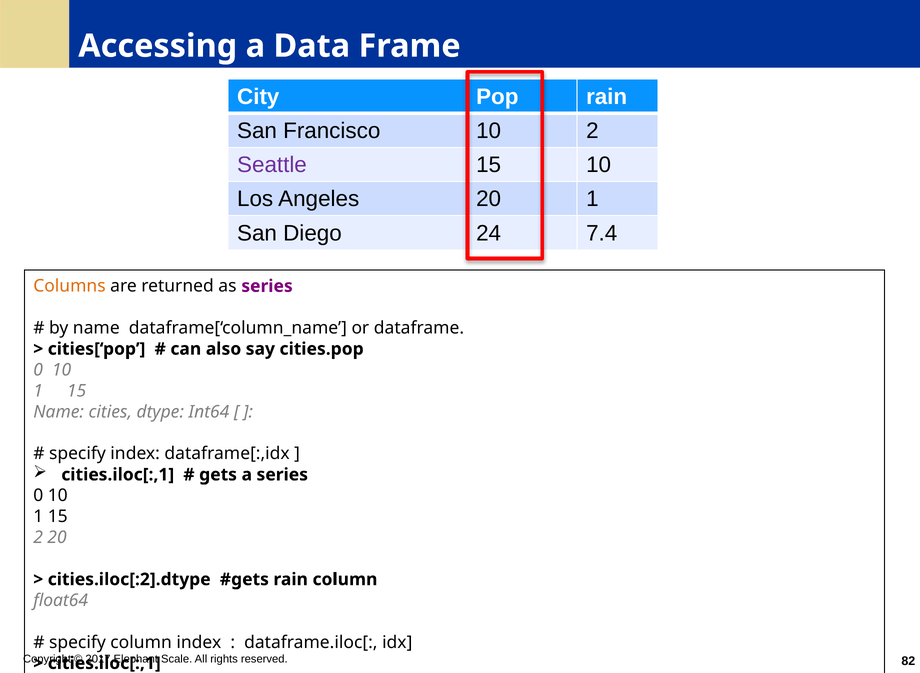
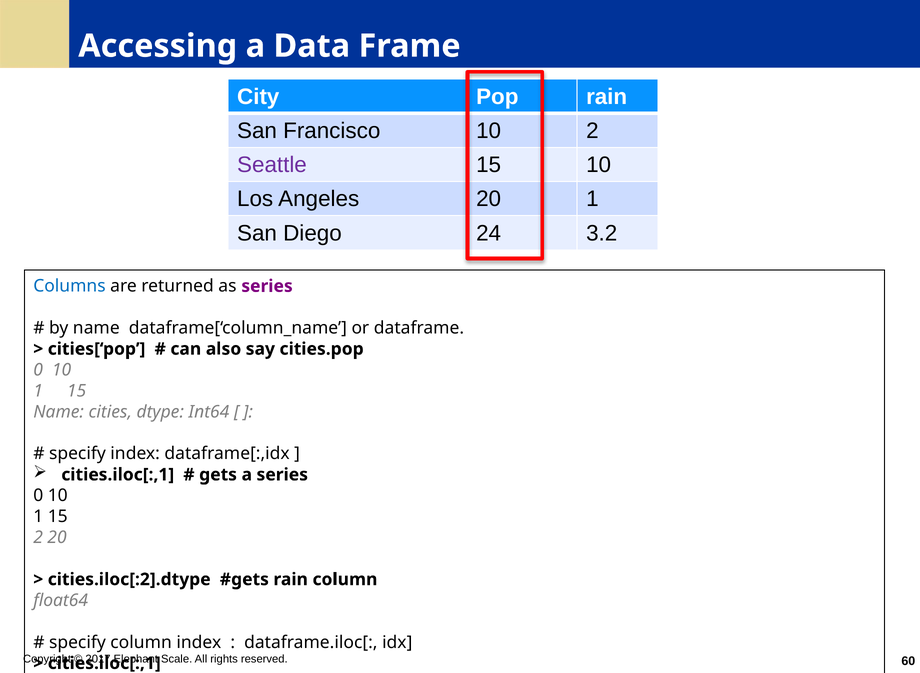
7.4: 7.4 -> 3.2 (602, 233)
Columns colour: orange -> blue (69, 286)
82: 82 -> 60 (908, 661)
